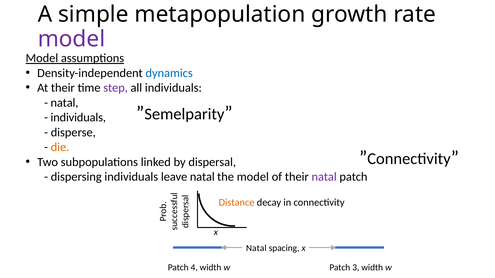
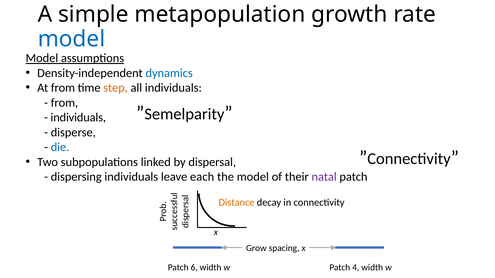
model colour: purple -> blue (71, 39)
At their: their -> from (63, 88)
step colour: purple -> orange (116, 88)
natal: natal -> from (64, 103)
die colour: orange -> blue (60, 147)
leave natal: natal -> each (202, 177)
Natal: Natal -> Grow (256, 248)
4: 4 -> 6 (194, 268)
3: 3 -> 4 (356, 268)
